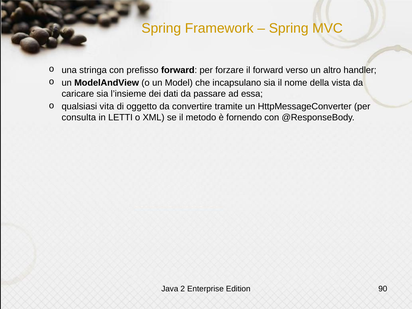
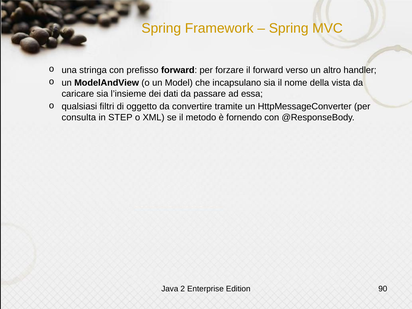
vita: vita -> filtri (107, 107)
LETTI: LETTI -> STEP (120, 118)
